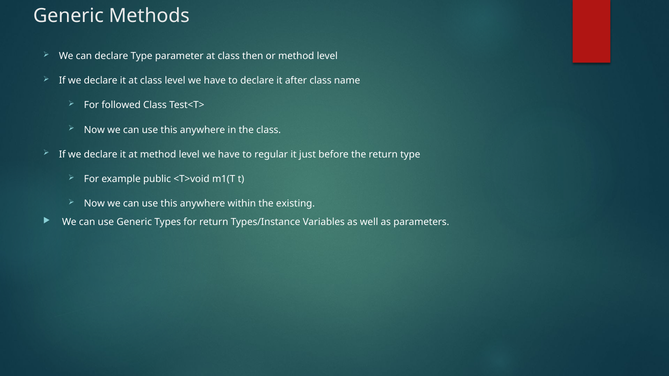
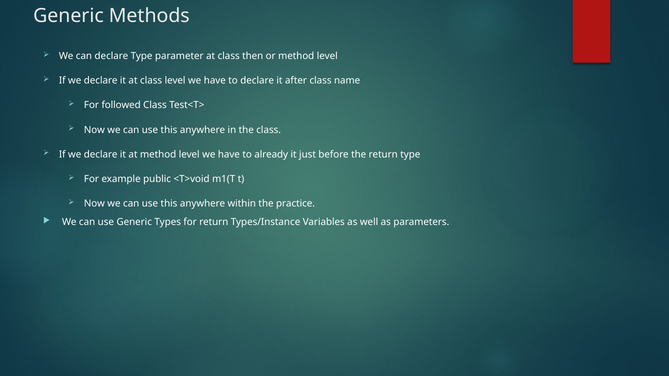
regular: regular -> already (271, 154)
existing: existing -> practice (296, 204)
